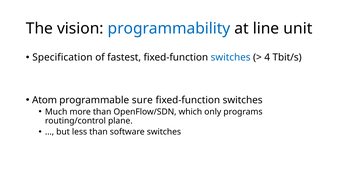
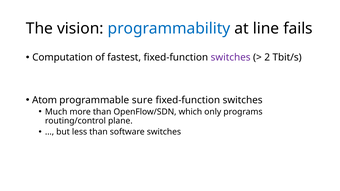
unit: unit -> fails (298, 29)
Specification: Specification -> Computation (63, 57)
switches colour: blue -> purple (231, 57)
4: 4 -> 2 (267, 57)
